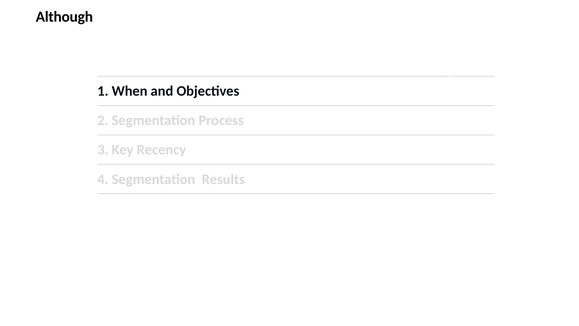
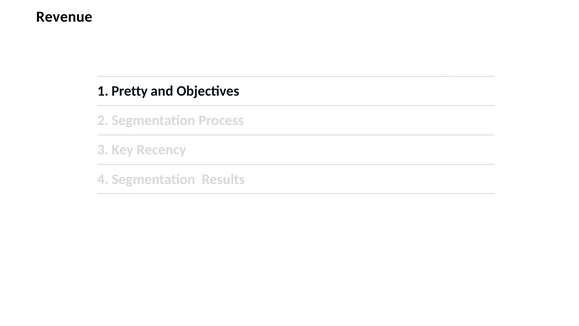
Although: Although -> Revenue (64, 17)
When: When -> Pretty (130, 91)
